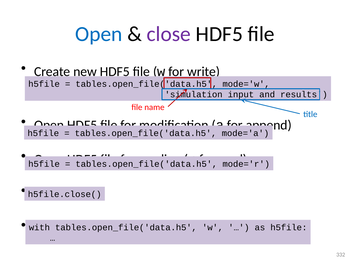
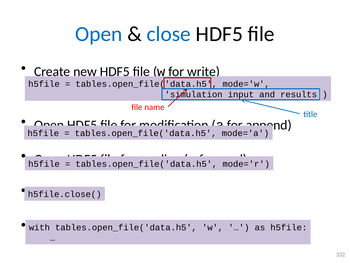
close colour: purple -> blue (169, 34)
